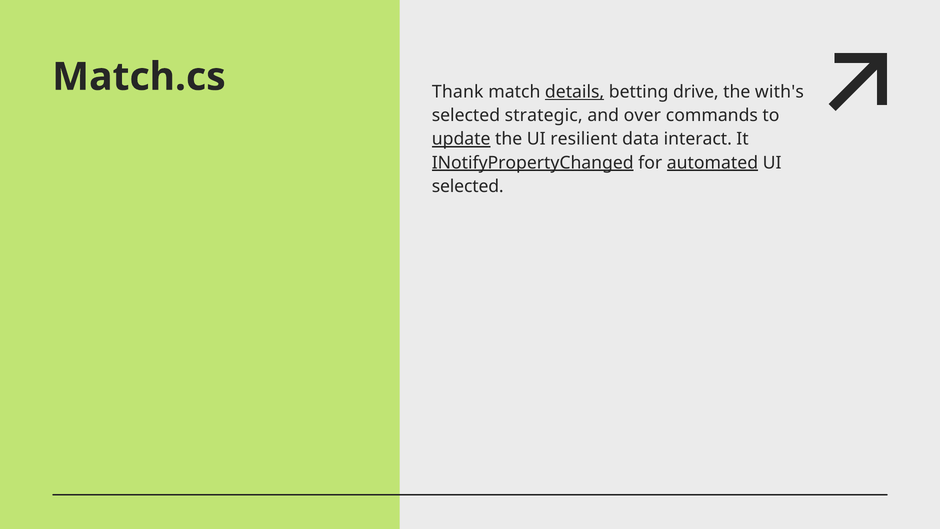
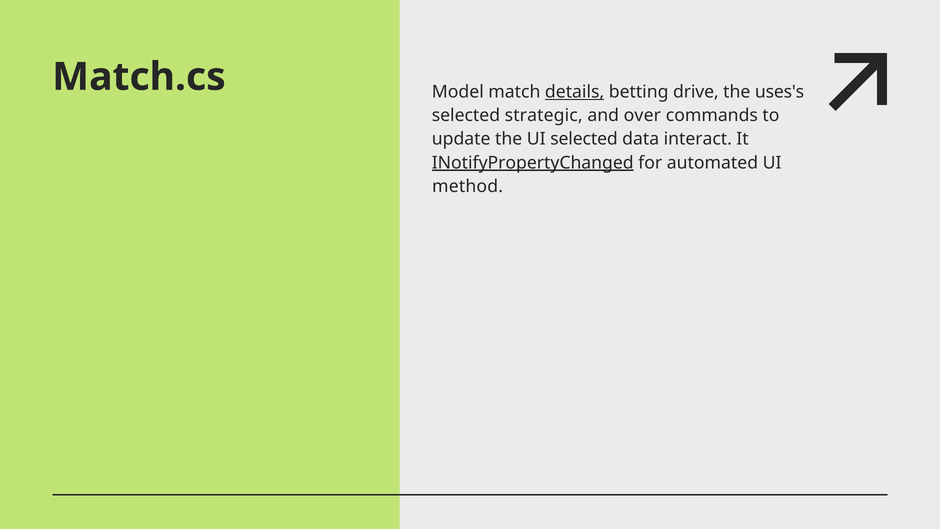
Thank: Thank -> Model (458, 92)
with's: with's -> uses's (780, 92)
update underline: present -> none (461, 139)
UI resilient: resilient -> selected (584, 139)
automated underline: present -> none (712, 163)
selected: selected -> method (468, 186)
